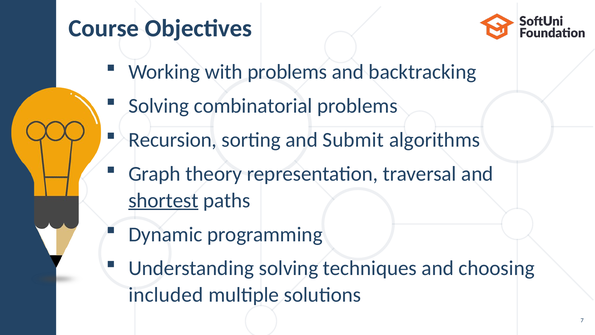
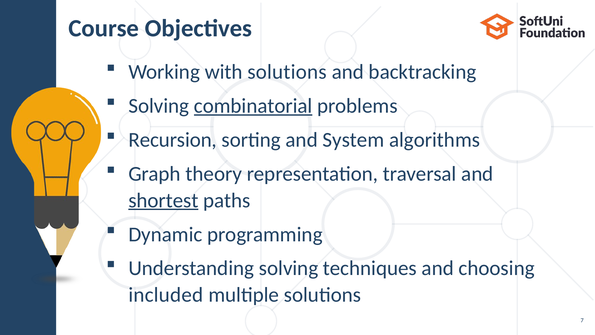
with problems: problems -> solutions (287, 72)
combinatorial underline: none -> present (253, 106)
Submit: Submit -> System (353, 140)
